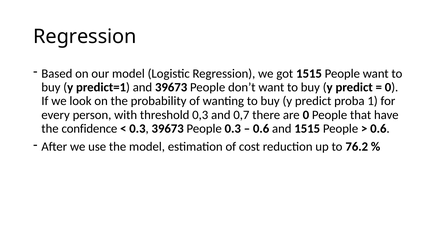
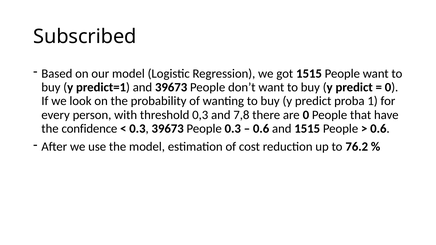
Regression: Regression -> Subscribed (85, 37)
0,7: 0,7 -> 7,8 (241, 115)
